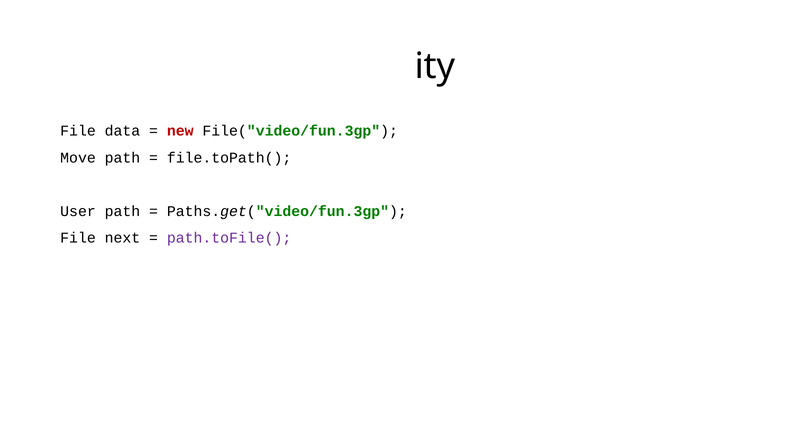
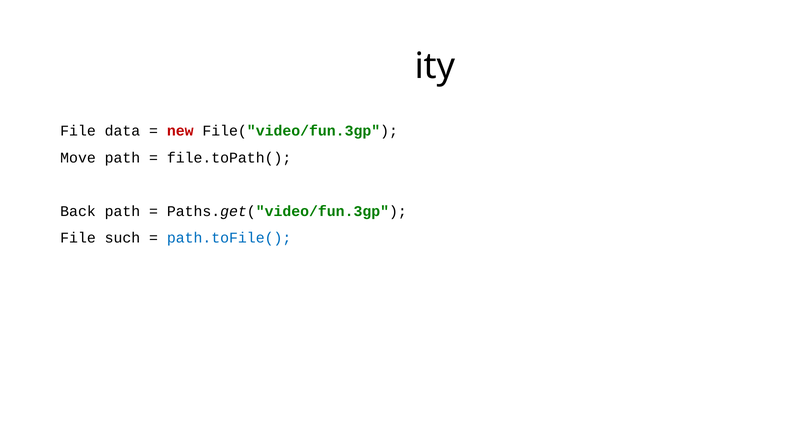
User: User -> Back (78, 211)
next: next -> such (122, 237)
path.toFile( colour: purple -> blue (229, 237)
